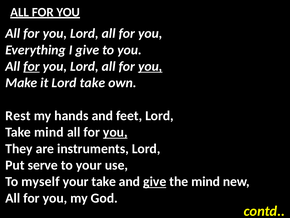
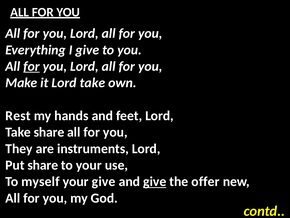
you underline: present -> none (150, 66)
Take mind: mind -> share (49, 132)
you underline: present -> none (115, 132)
Put serve: serve -> share (43, 165)
your take: take -> give (104, 181)
the mind: mind -> offer (206, 181)
